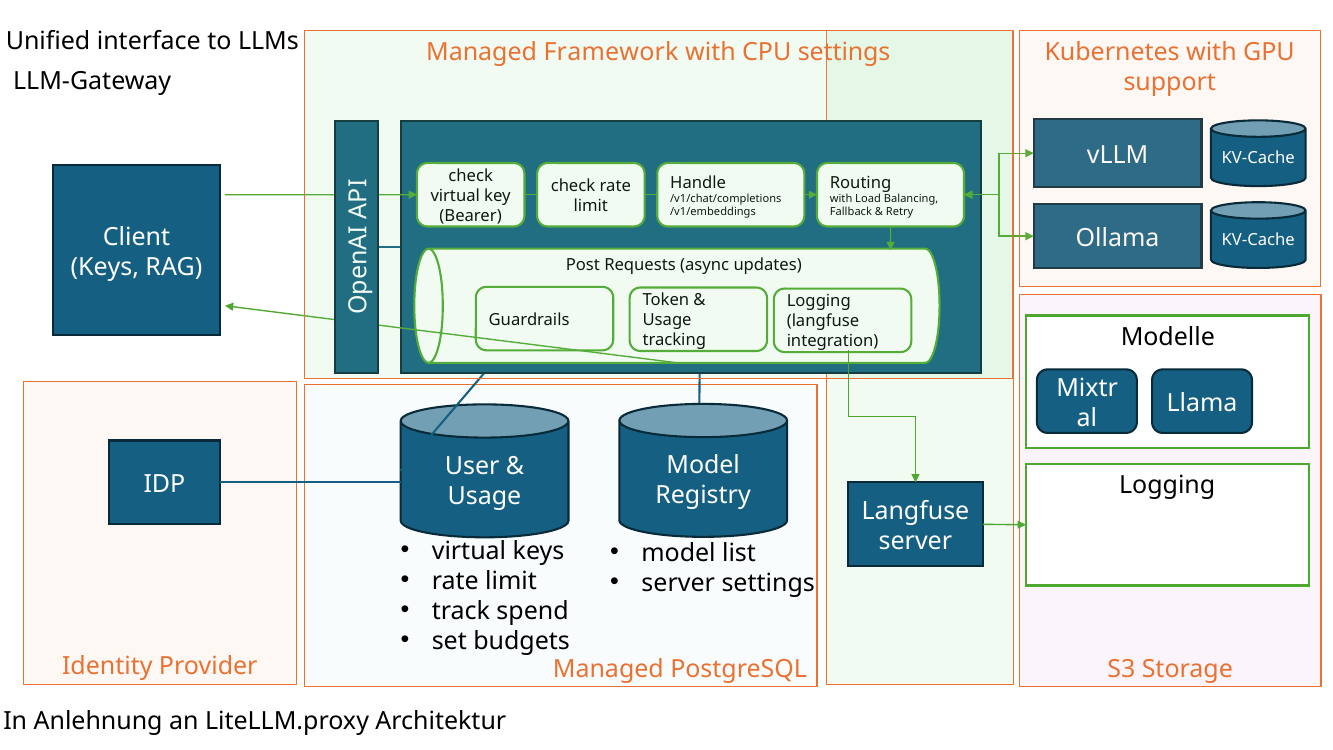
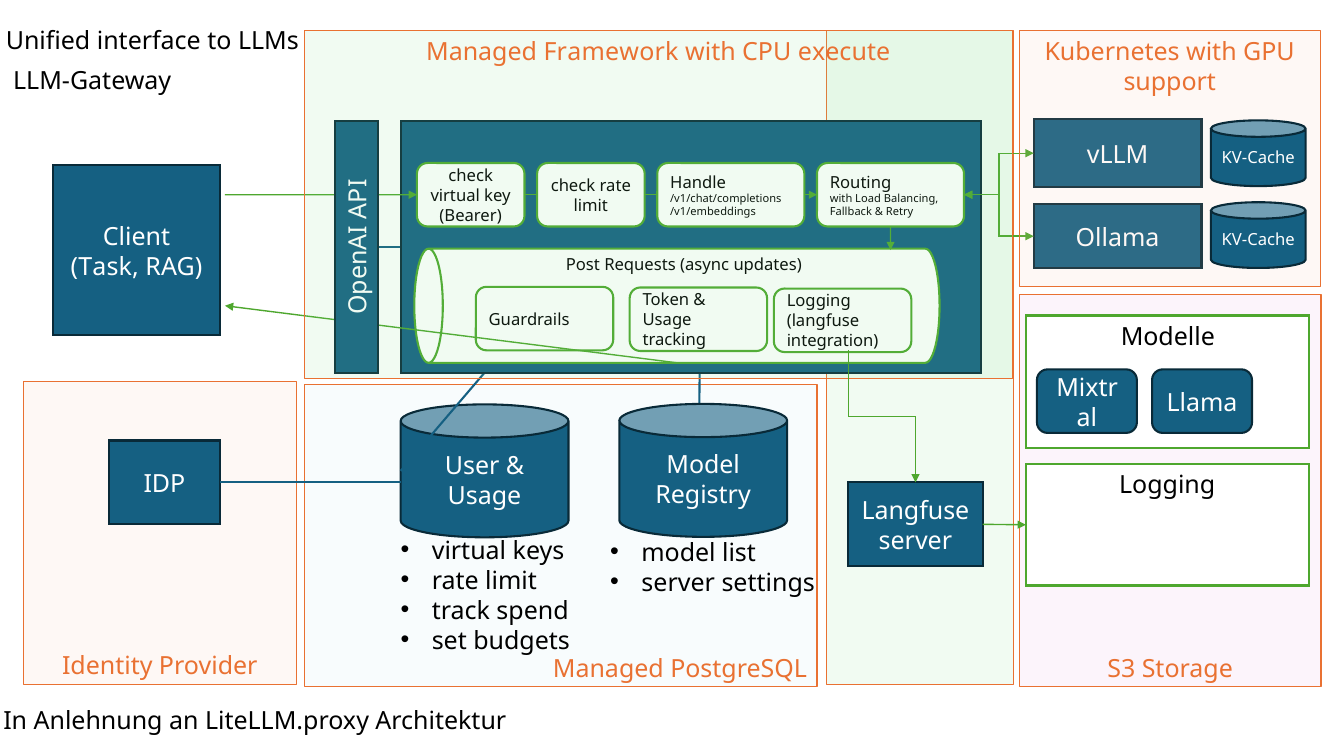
CPU settings: settings -> execute (844, 52)
Keys: Keys -> Task (105, 267)
